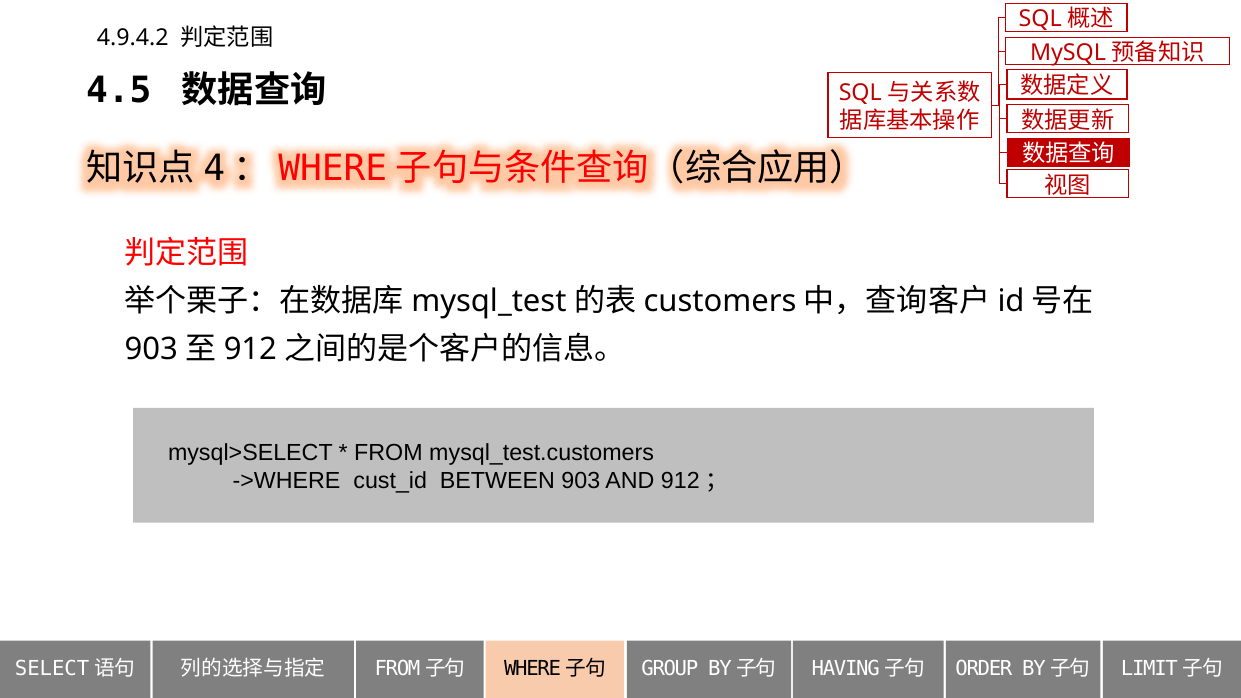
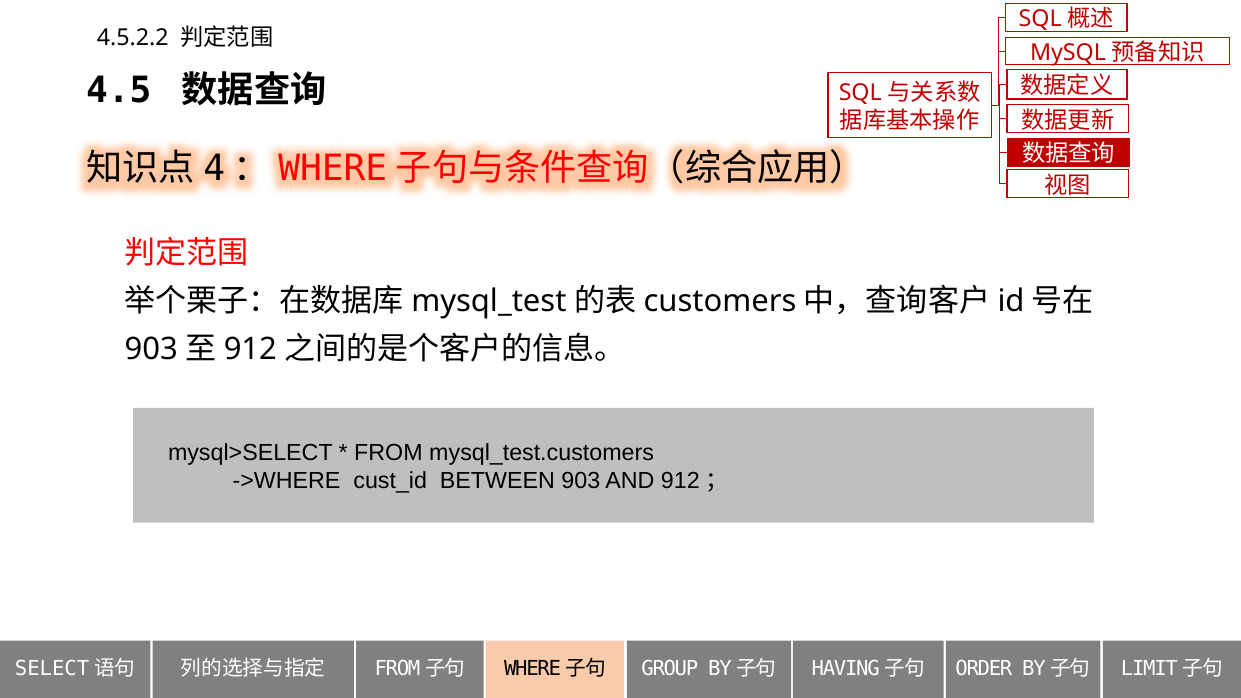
4.9.4.2: 4.9.4.2 -> 4.5.2.2 (133, 38)
